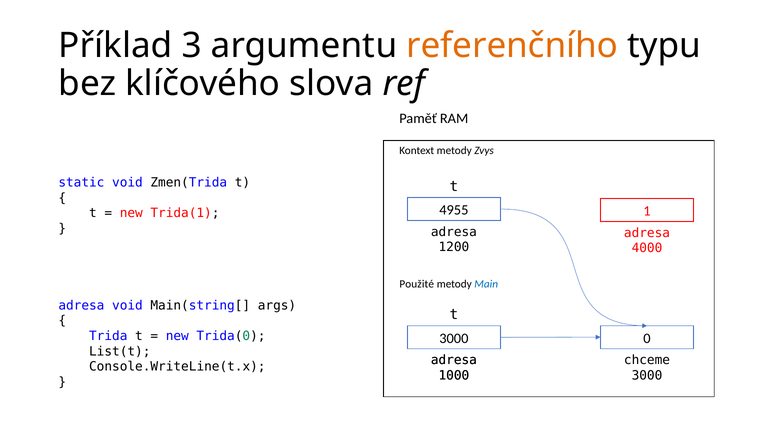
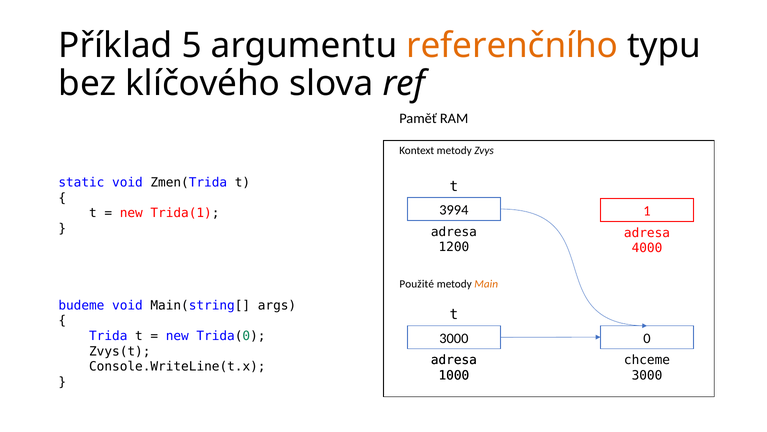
3: 3 -> 5 (192, 45)
4955: 4955 -> 3994 (454, 210)
Main colour: blue -> orange (486, 284)
adresa: adresa -> budeme (81, 305)
List(t: List(t -> Zvys(t (120, 351)
